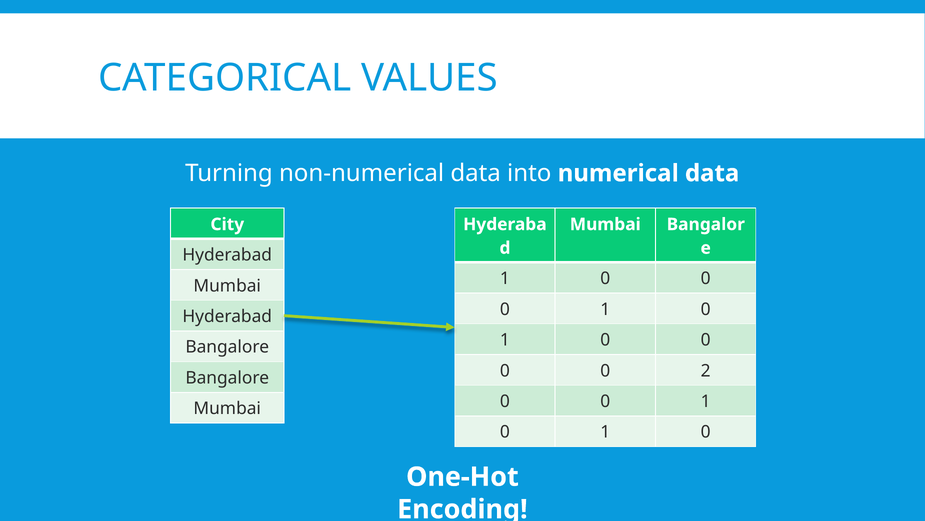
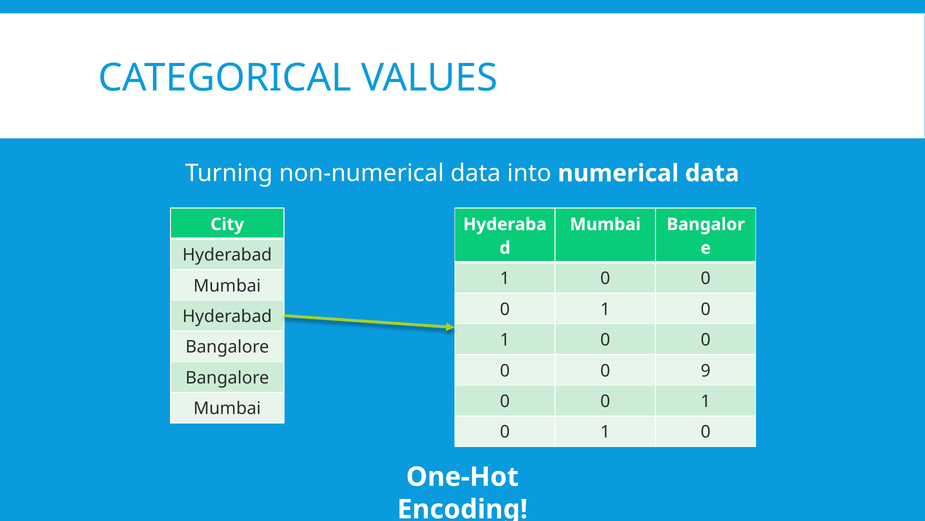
2: 2 -> 9 (706, 370)
